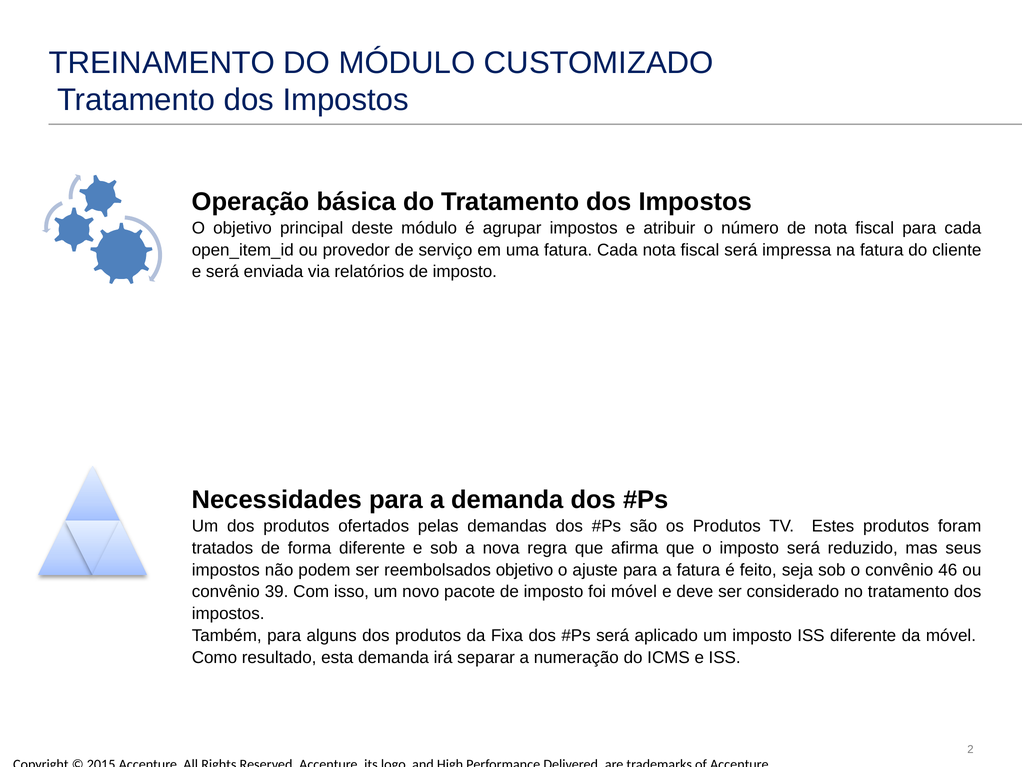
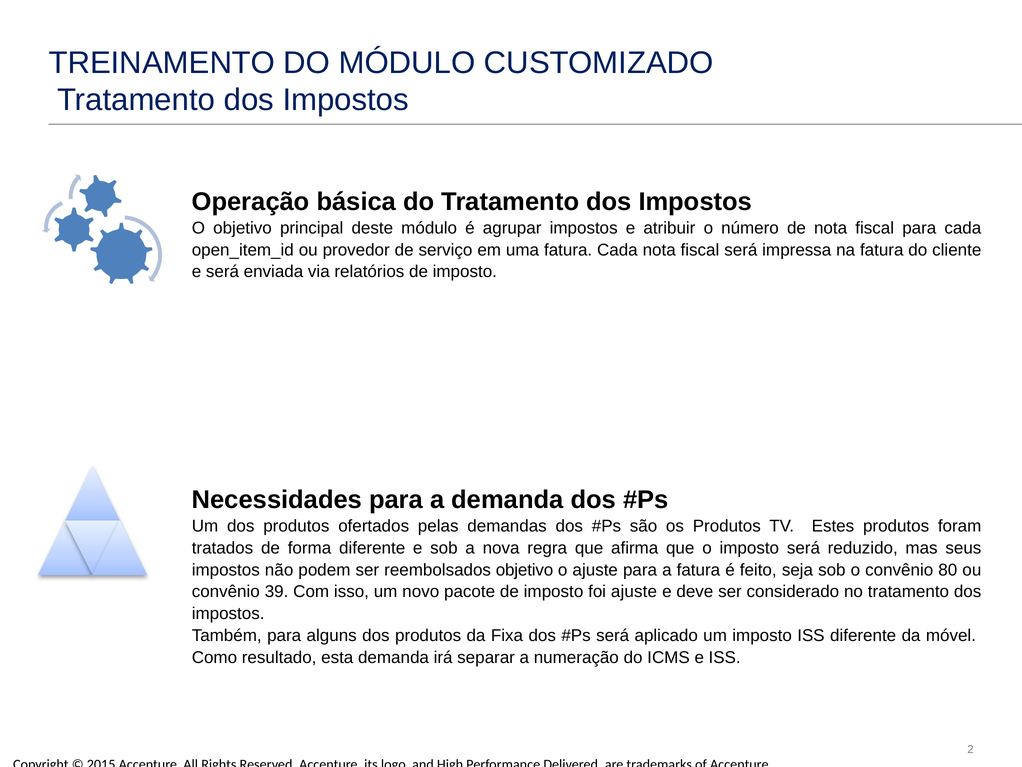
46: 46 -> 80 (948, 570)
foi móvel: móvel -> ajuste (634, 591)
